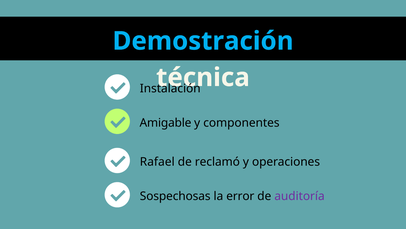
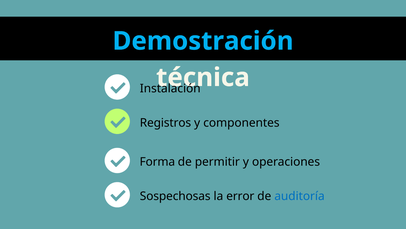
Amigable: Amigable -> Registros (165, 123)
Rafael: Rafael -> Forma (157, 162)
reclamó: reclamó -> permitir (217, 162)
auditoría colour: purple -> blue (300, 196)
